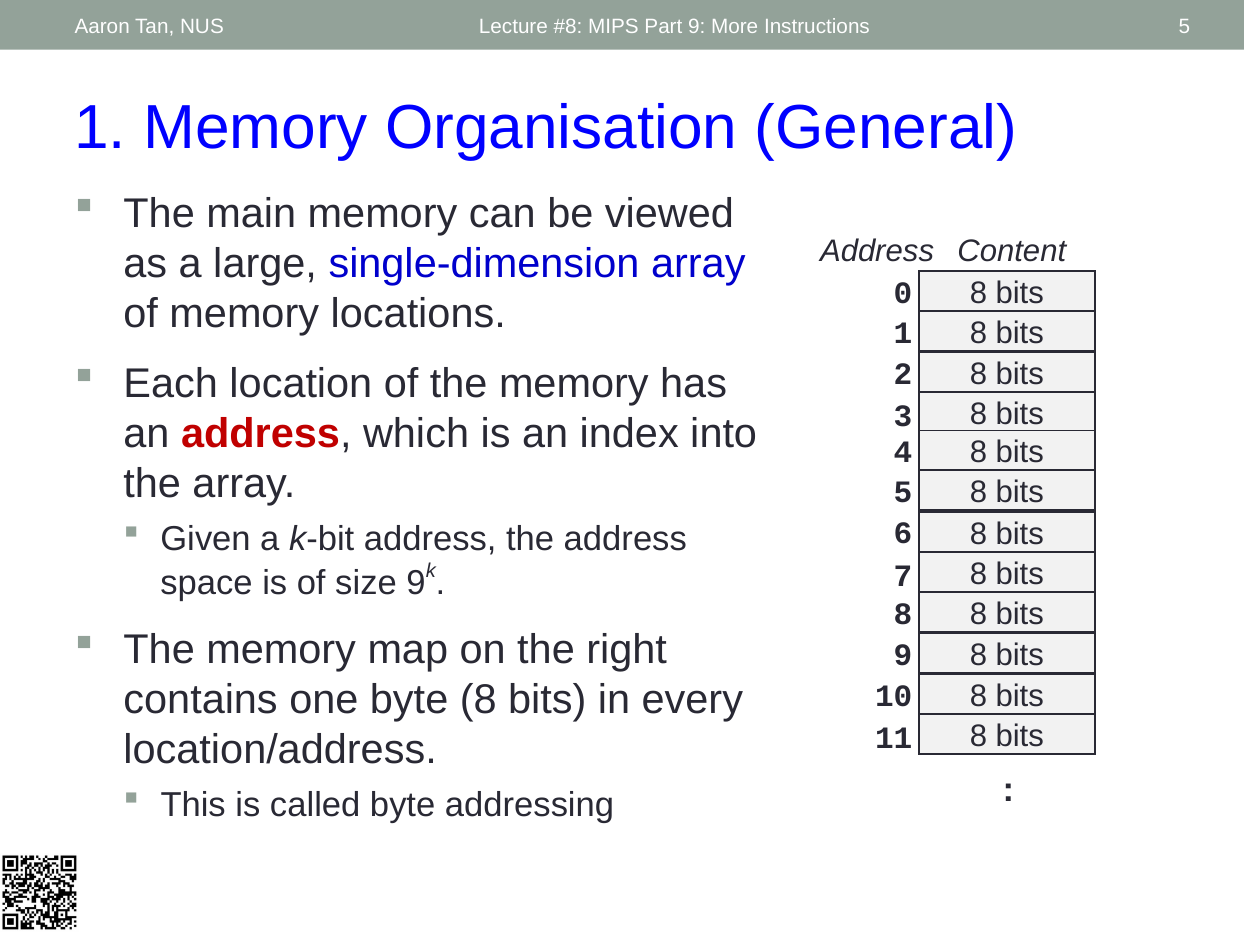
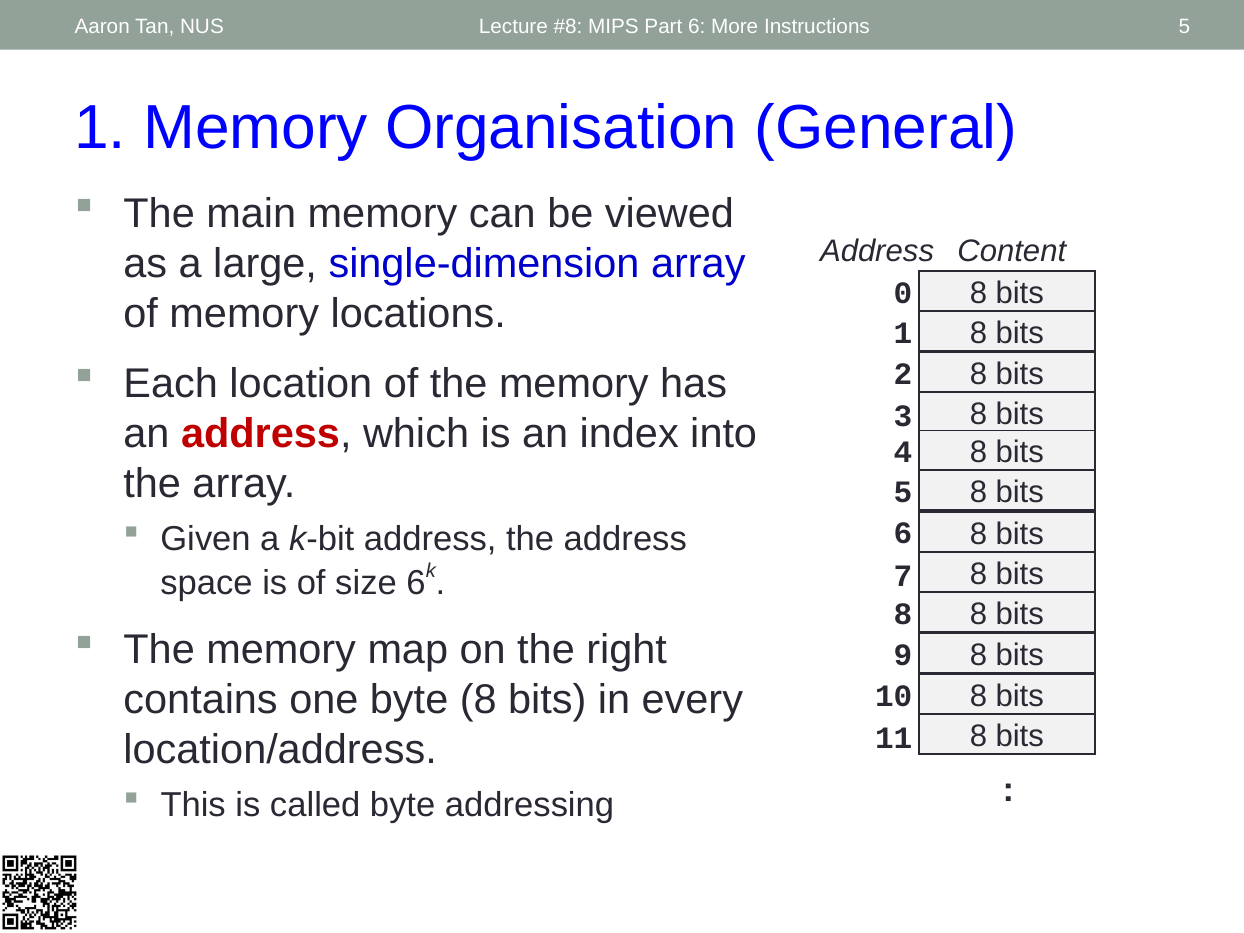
Part 9: 9 -> 6 (697, 26)
size 9: 9 -> 6 (416, 583)
